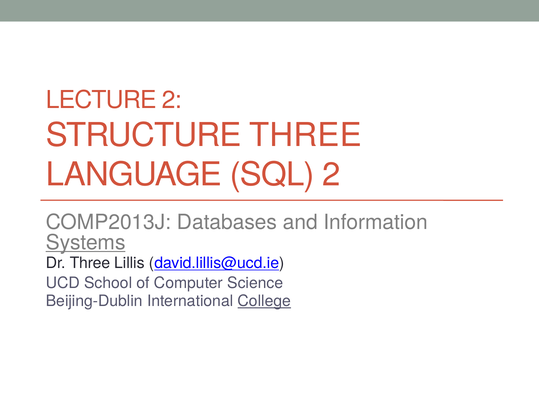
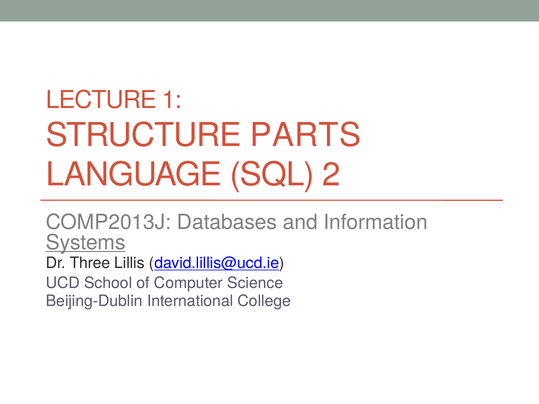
LECTURE 2: 2 -> 1 (172, 100)
STRUCTURE THREE: THREE -> PARTS (305, 135)
College underline: present -> none (264, 301)
